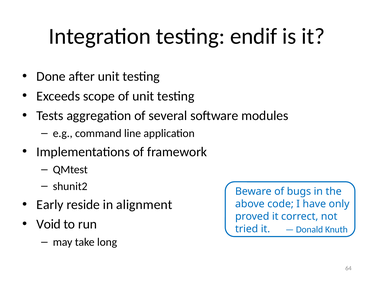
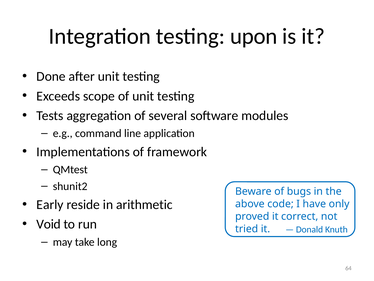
endif: endif -> upon (254, 36)
alignment: alignment -> arithmetic (144, 204)
